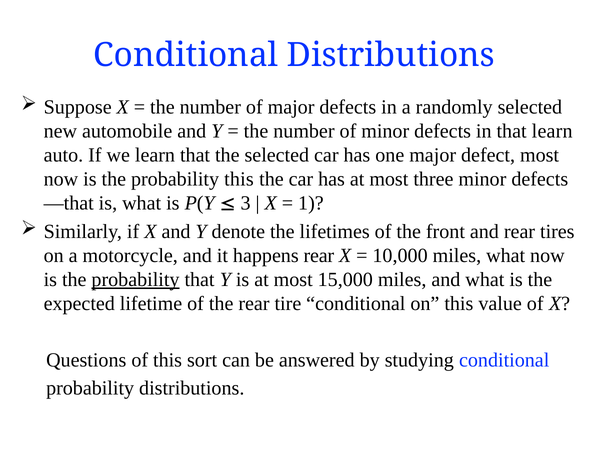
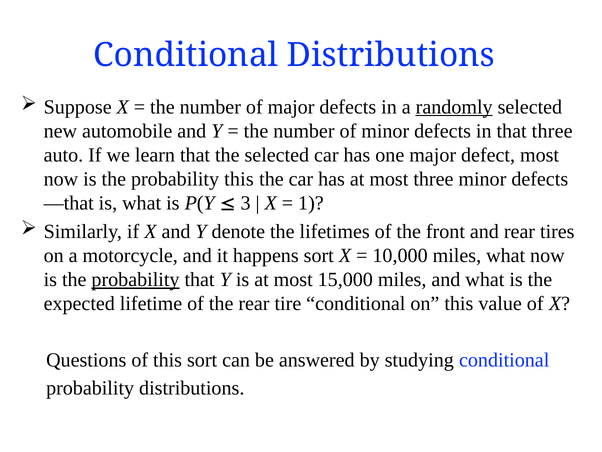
randomly underline: none -> present (454, 107)
that learn: learn -> three (552, 131)
happens rear: rear -> sort (319, 255)
